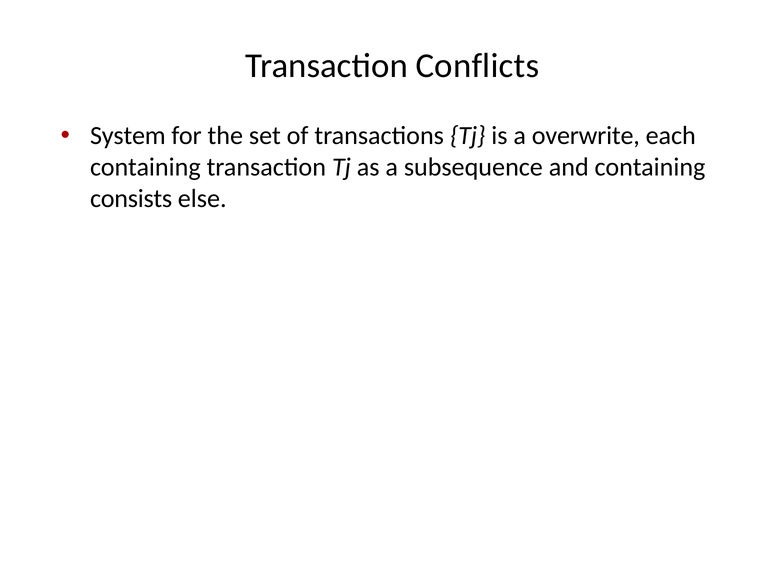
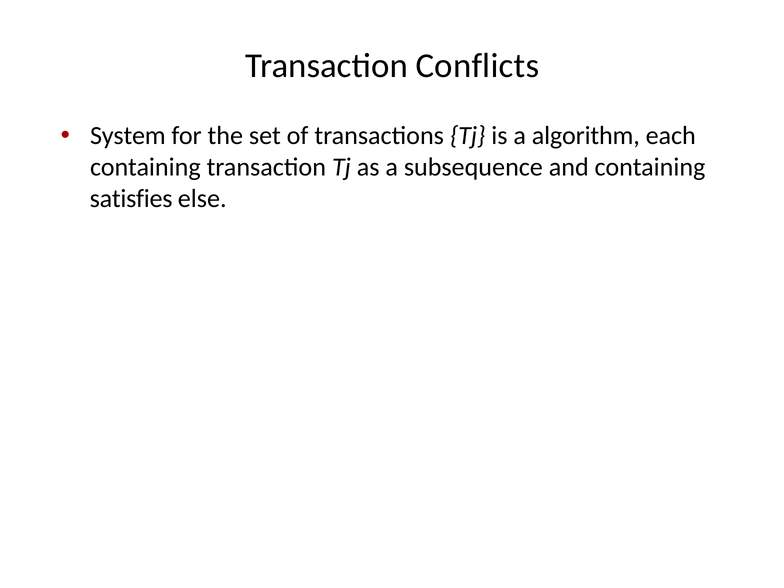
overwrite: overwrite -> algorithm (586, 136)
consists: consists -> satisfies (131, 199)
